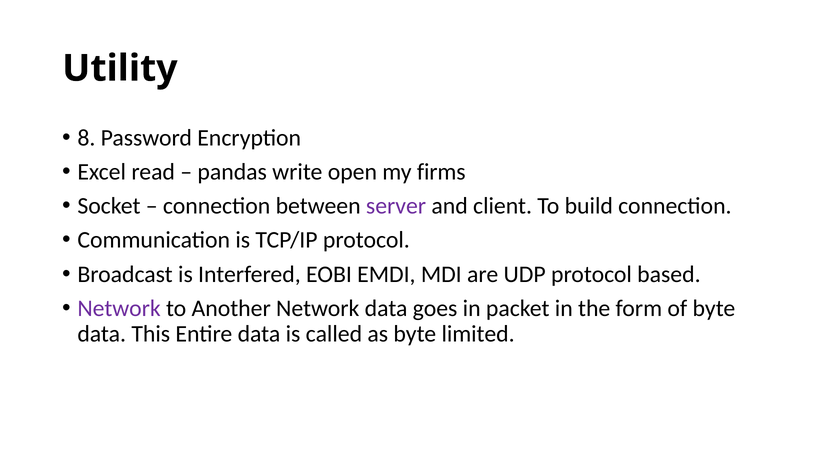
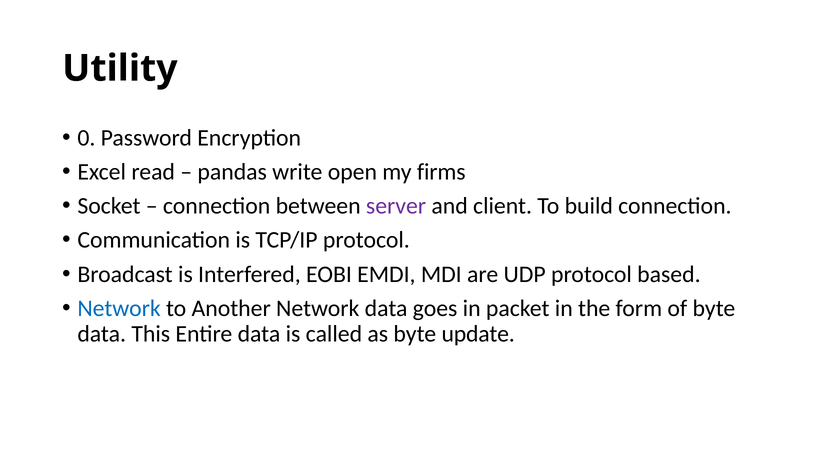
8: 8 -> 0 (86, 138)
Network colour: purple -> blue (119, 309)
limited: limited -> update (478, 334)
